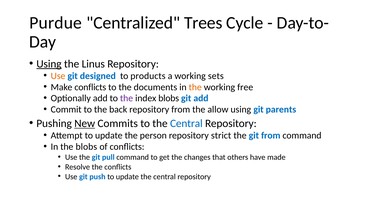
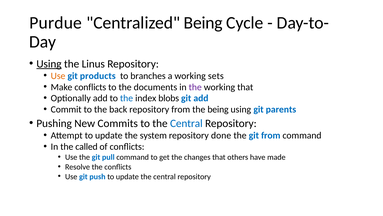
Centralized Trees: Trees -> Being (203, 23)
designed: designed -> products (98, 76)
products: products -> branches (148, 76)
the colour: orange -> purple (195, 87)
working free: free -> that (245, 87)
the colour: purple -> blue (127, 98)
the allow: allow -> being (218, 109)
New underline: present -> none (85, 123)
person: person -> system (153, 135)
strict: strict -> done (221, 135)
the blobs: blobs -> called (86, 146)
